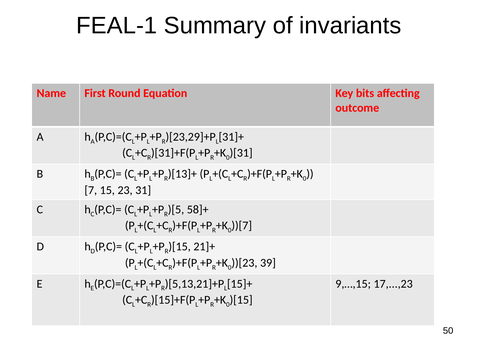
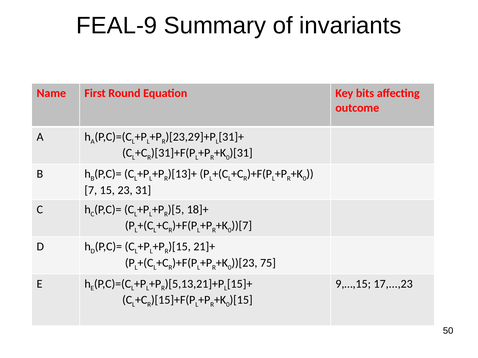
FEAL-1: FEAL-1 -> FEAL-9 (117, 26)
58]+: 58]+ -> 18]+ (198, 210)
39: 39 -> 75 (268, 263)
